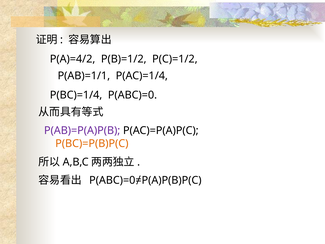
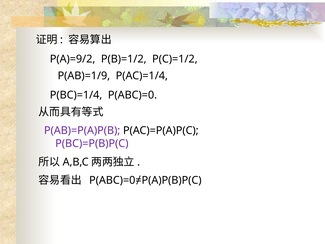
P(A)=4/2: P(A)=4/2 -> P(A)=9/2 (73, 59)
P(AB)=1/1: P(AB)=1/1 -> P(AB)=1/9 (84, 76)
P(BC)=P(B)P(C colour: orange -> purple (92, 143)
